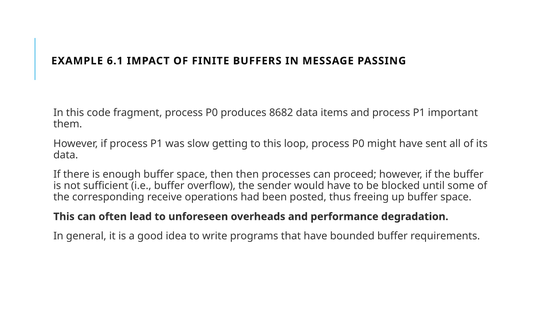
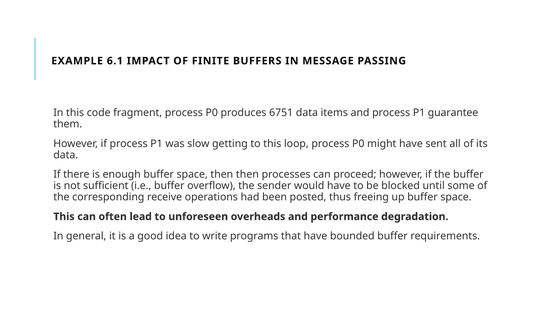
8682: 8682 -> 6751 (281, 113)
important: important -> guarantee (453, 113)
